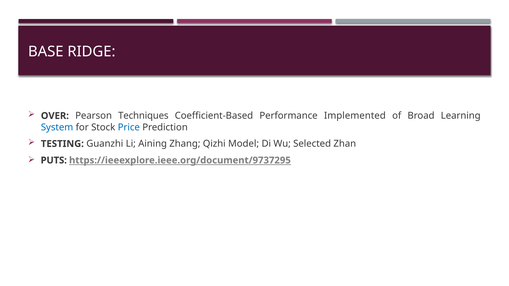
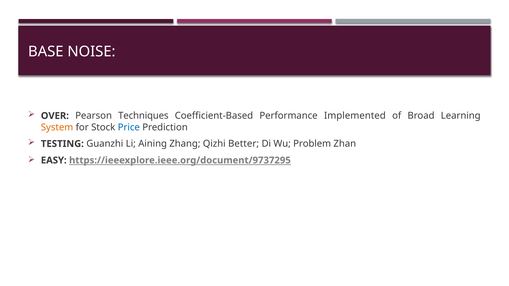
RIDGE: RIDGE -> NOISE (91, 52)
System colour: blue -> orange (57, 127)
Model: Model -> Better (244, 144)
Selected: Selected -> Problem (312, 144)
PUTS: PUTS -> EASY (54, 160)
